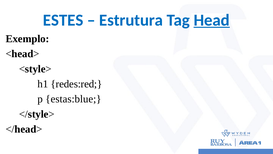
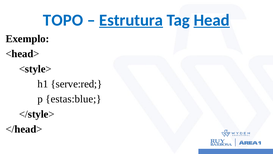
ESTES: ESTES -> TOPO (63, 20)
Estrutura underline: none -> present (131, 20)
redes:red: redes:red -> serve:red (76, 84)
